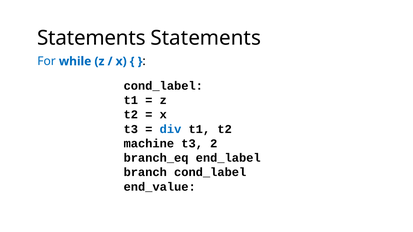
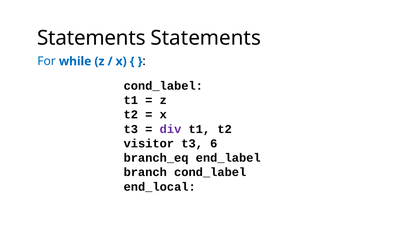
div colour: blue -> purple (170, 129)
machine: machine -> visitor (149, 144)
2: 2 -> 6 (214, 144)
end_value: end_value -> end_local (160, 187)
